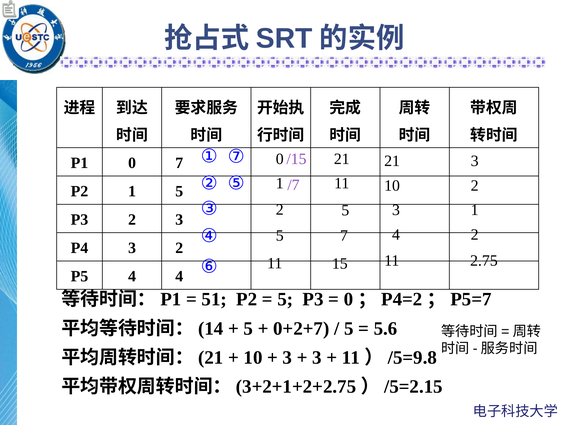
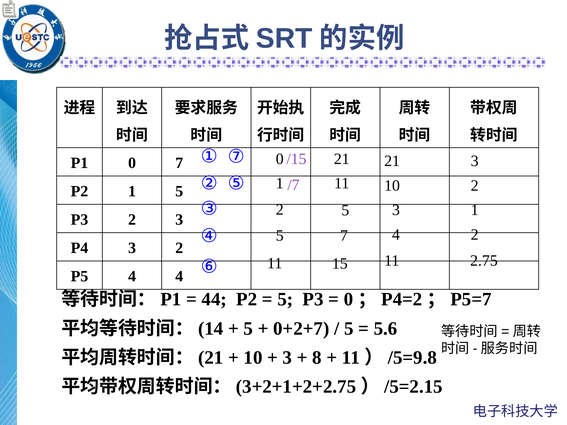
51: 51 -> 44 (214, 300)
3: 3 -> 8 (317, 358)
